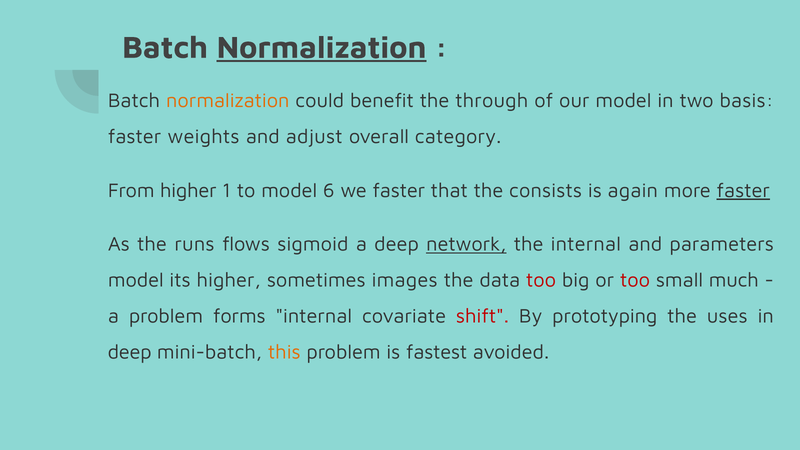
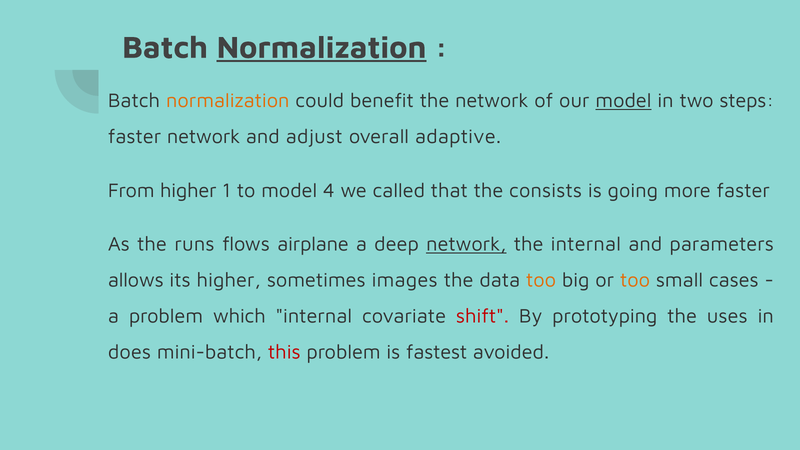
the through: through -> network (492, 101)
model underline: none -> present (623, 101)
basis: basis -> steps (747, 101)
faster weights: weights -> network (204, 137)
category: category -> adaptive (458, 137)
6: 6 -> 4 (329, 191)
we faster: faster -> called (399, 191)
again: again -> going (633, 191)
faster underline: present -> none (743, 191)
sigmoid: sigmoid -> airplane (313, 244)
model: model -> allows (136, 280)
too colour: red -> orange (541, 280)
too colour: red -> orange (635, 280)
much: much -> cases (734, 280)
forms: forms -> which (239, 316)
deep: deep -> does (130, 352)
this colour: orange -> red (284, 352)
